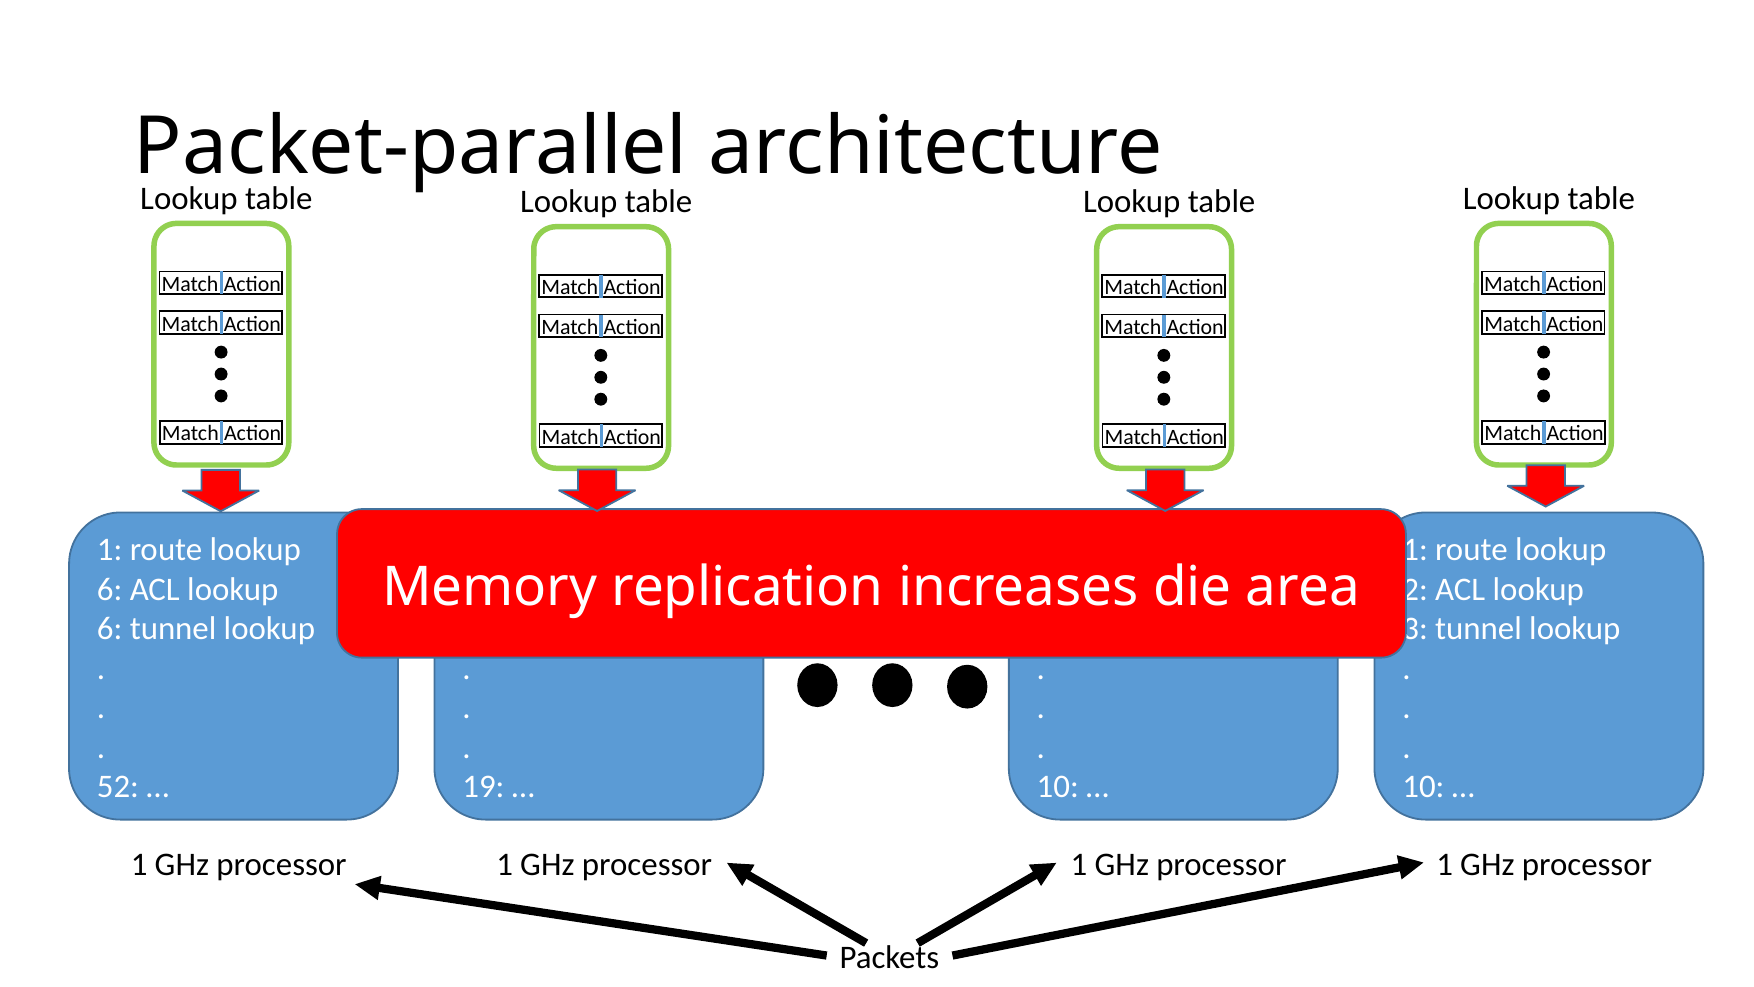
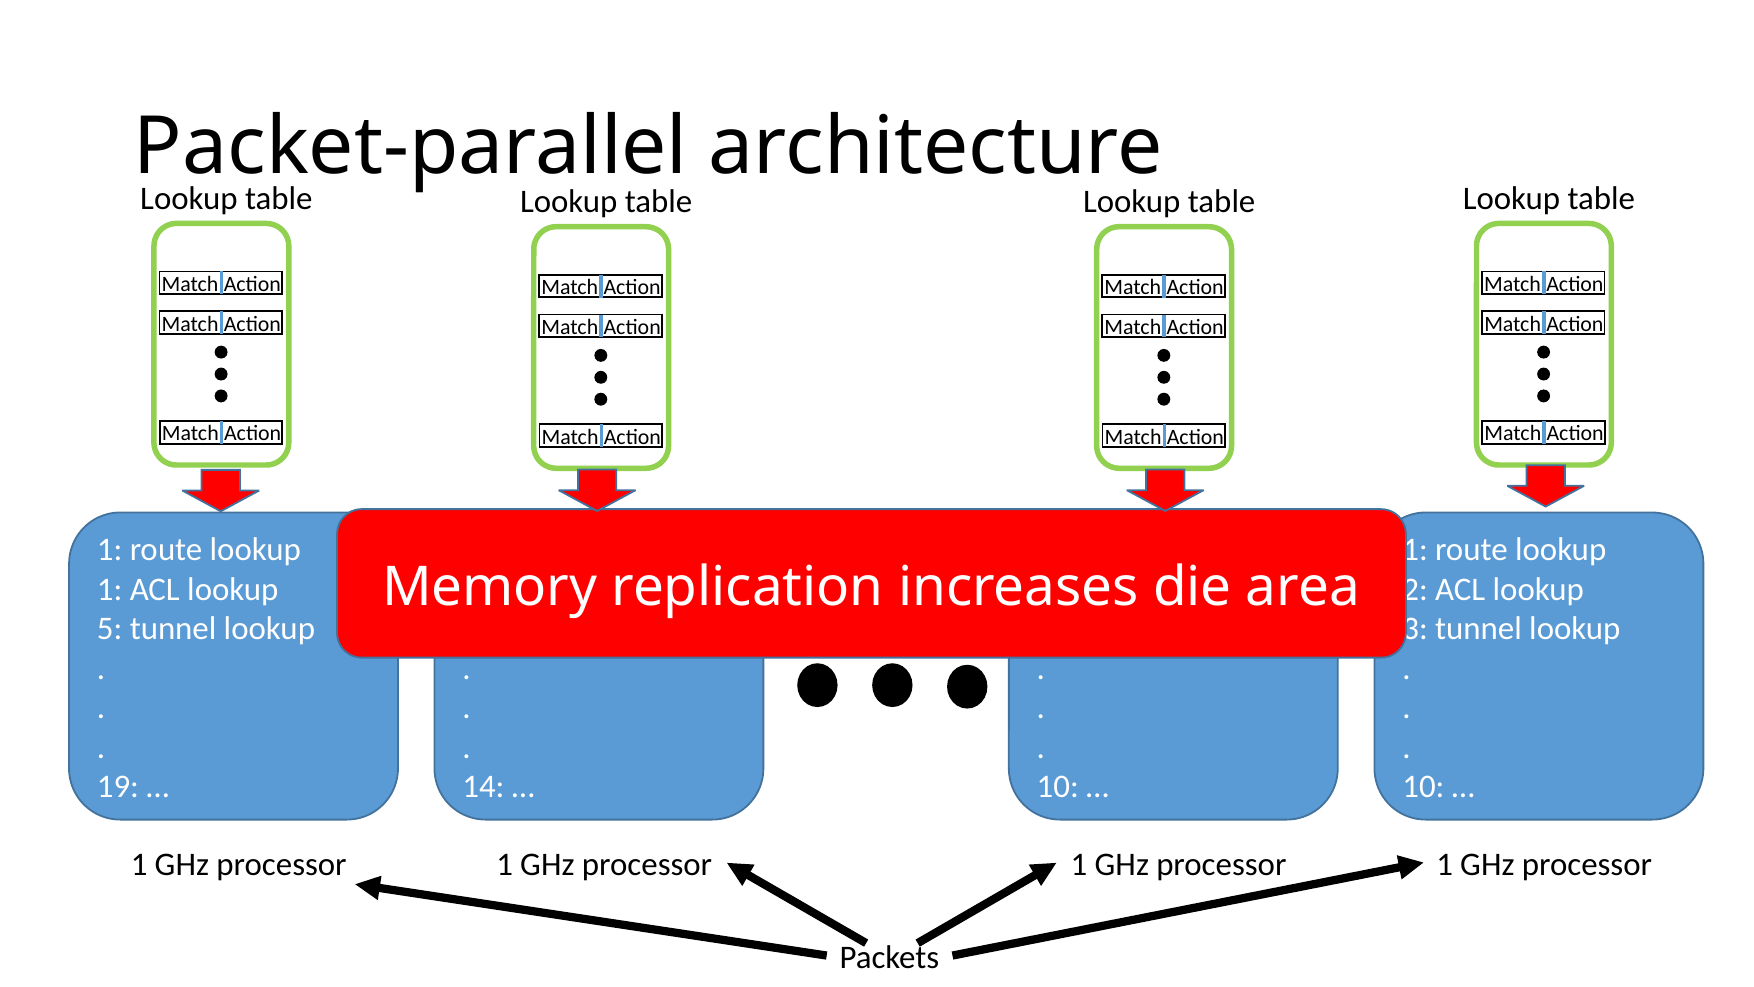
6: 6 -> 1 (110, 589)
6: 6 -> 5 (110, 629)
52: 52 -> 19 (118, 786)
19: 19 -> 14 (483, 786)
